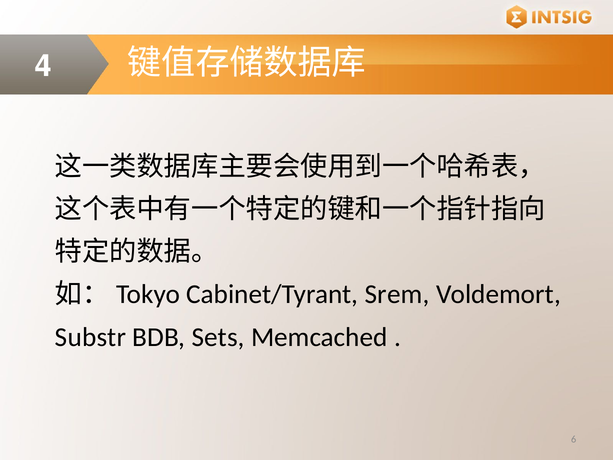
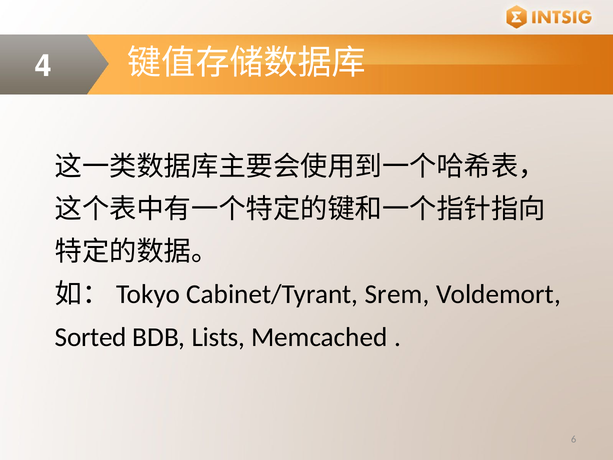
Substr: Substr -> Sorted (91, 337)
Sets: Sets -> Lists (218, 337)
